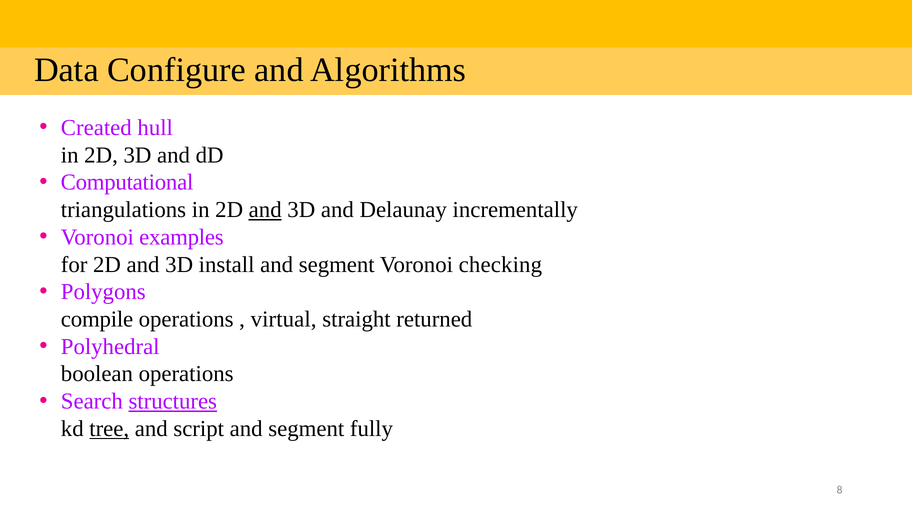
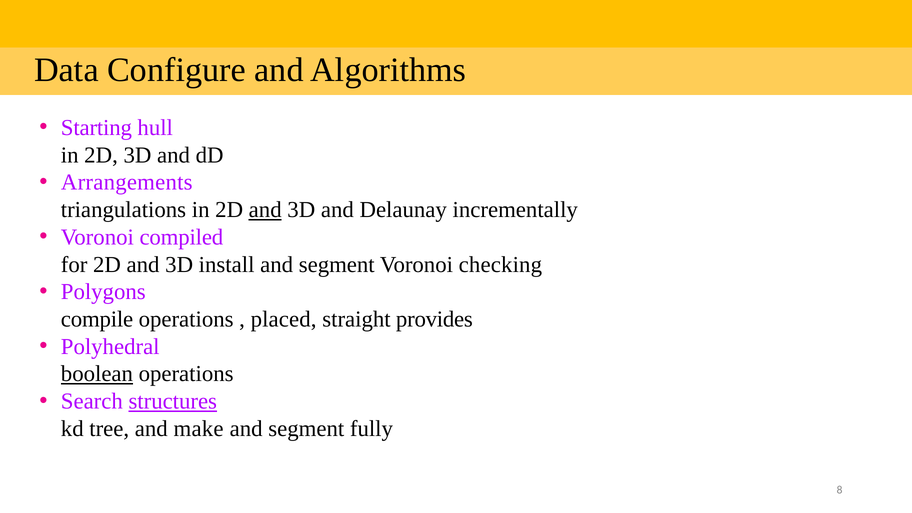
Created: Created -> Starting (96, 128)
Computational: Computational -> Arrangements (127, 182)
examples: examples -> compiled (181, 237)
virtual: virtual -> placed (284, 319)
returned: returned -> provides (434, 319)
boolean underline: none -> present (97, 374)
tree underline: present -> none (109, 429)
script: script -> make (199, 429)
